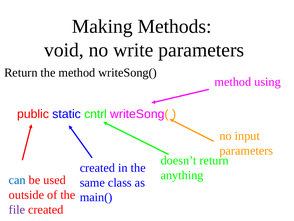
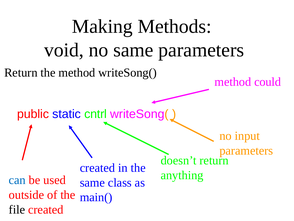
no write: write -> same (133, 50)
using: using -> could (268, 82)
file colour: purple -> black (17, 209)
